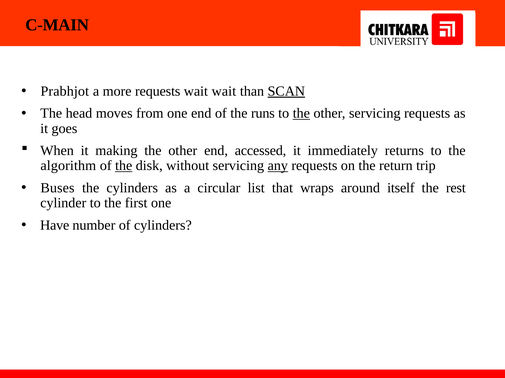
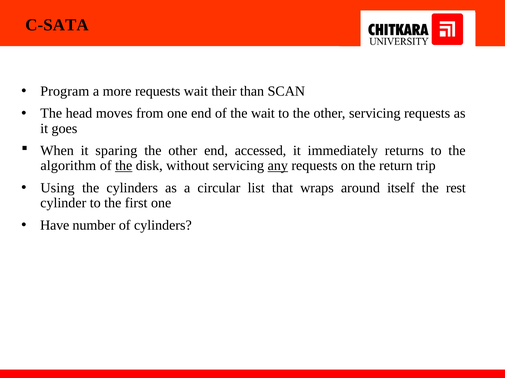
C-MAIN: C-MAIN -> C-SATA (57, 25)
Prabhjot: Prabhjot -> Program (65, 91)
wait wait: wait -> their (224, 91)
SCAN underline: present -> none (286, 91)
the runs: runs -> wait (263, 114)
the underline: present -> none (301, 114)
making: making -> sparing (116, 151)
Buses: Buses -> Using (58, 188)
